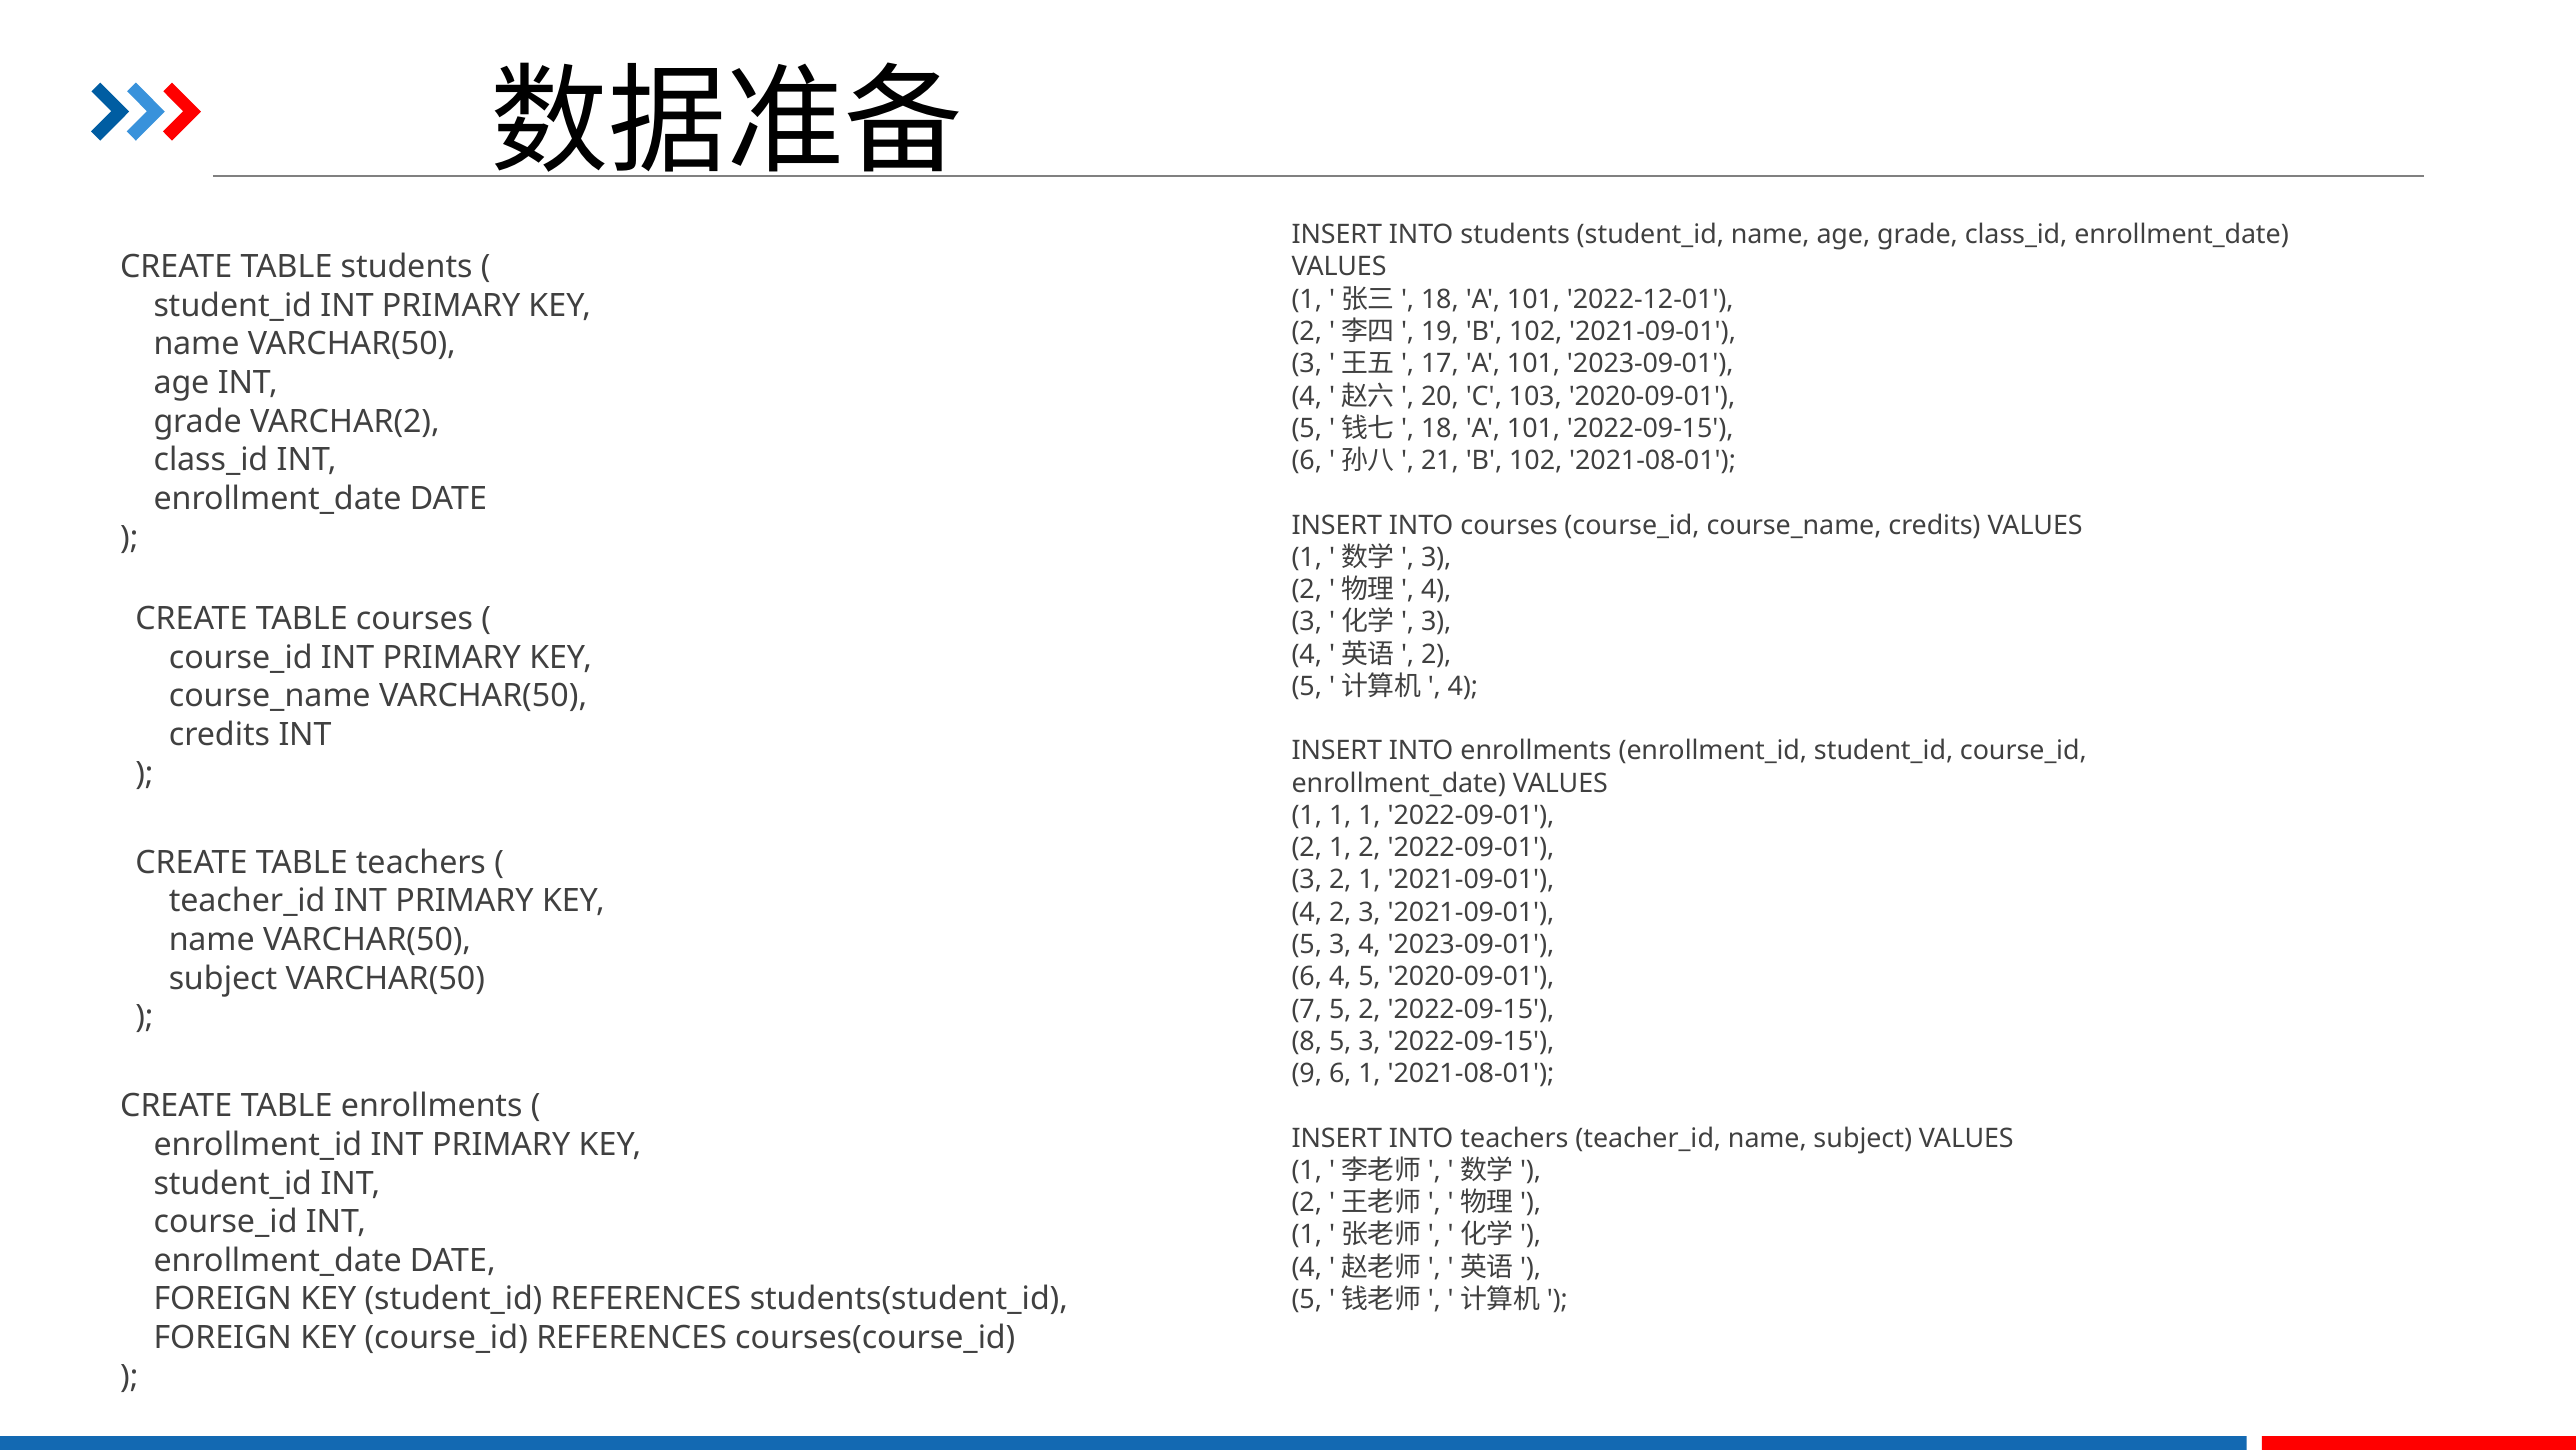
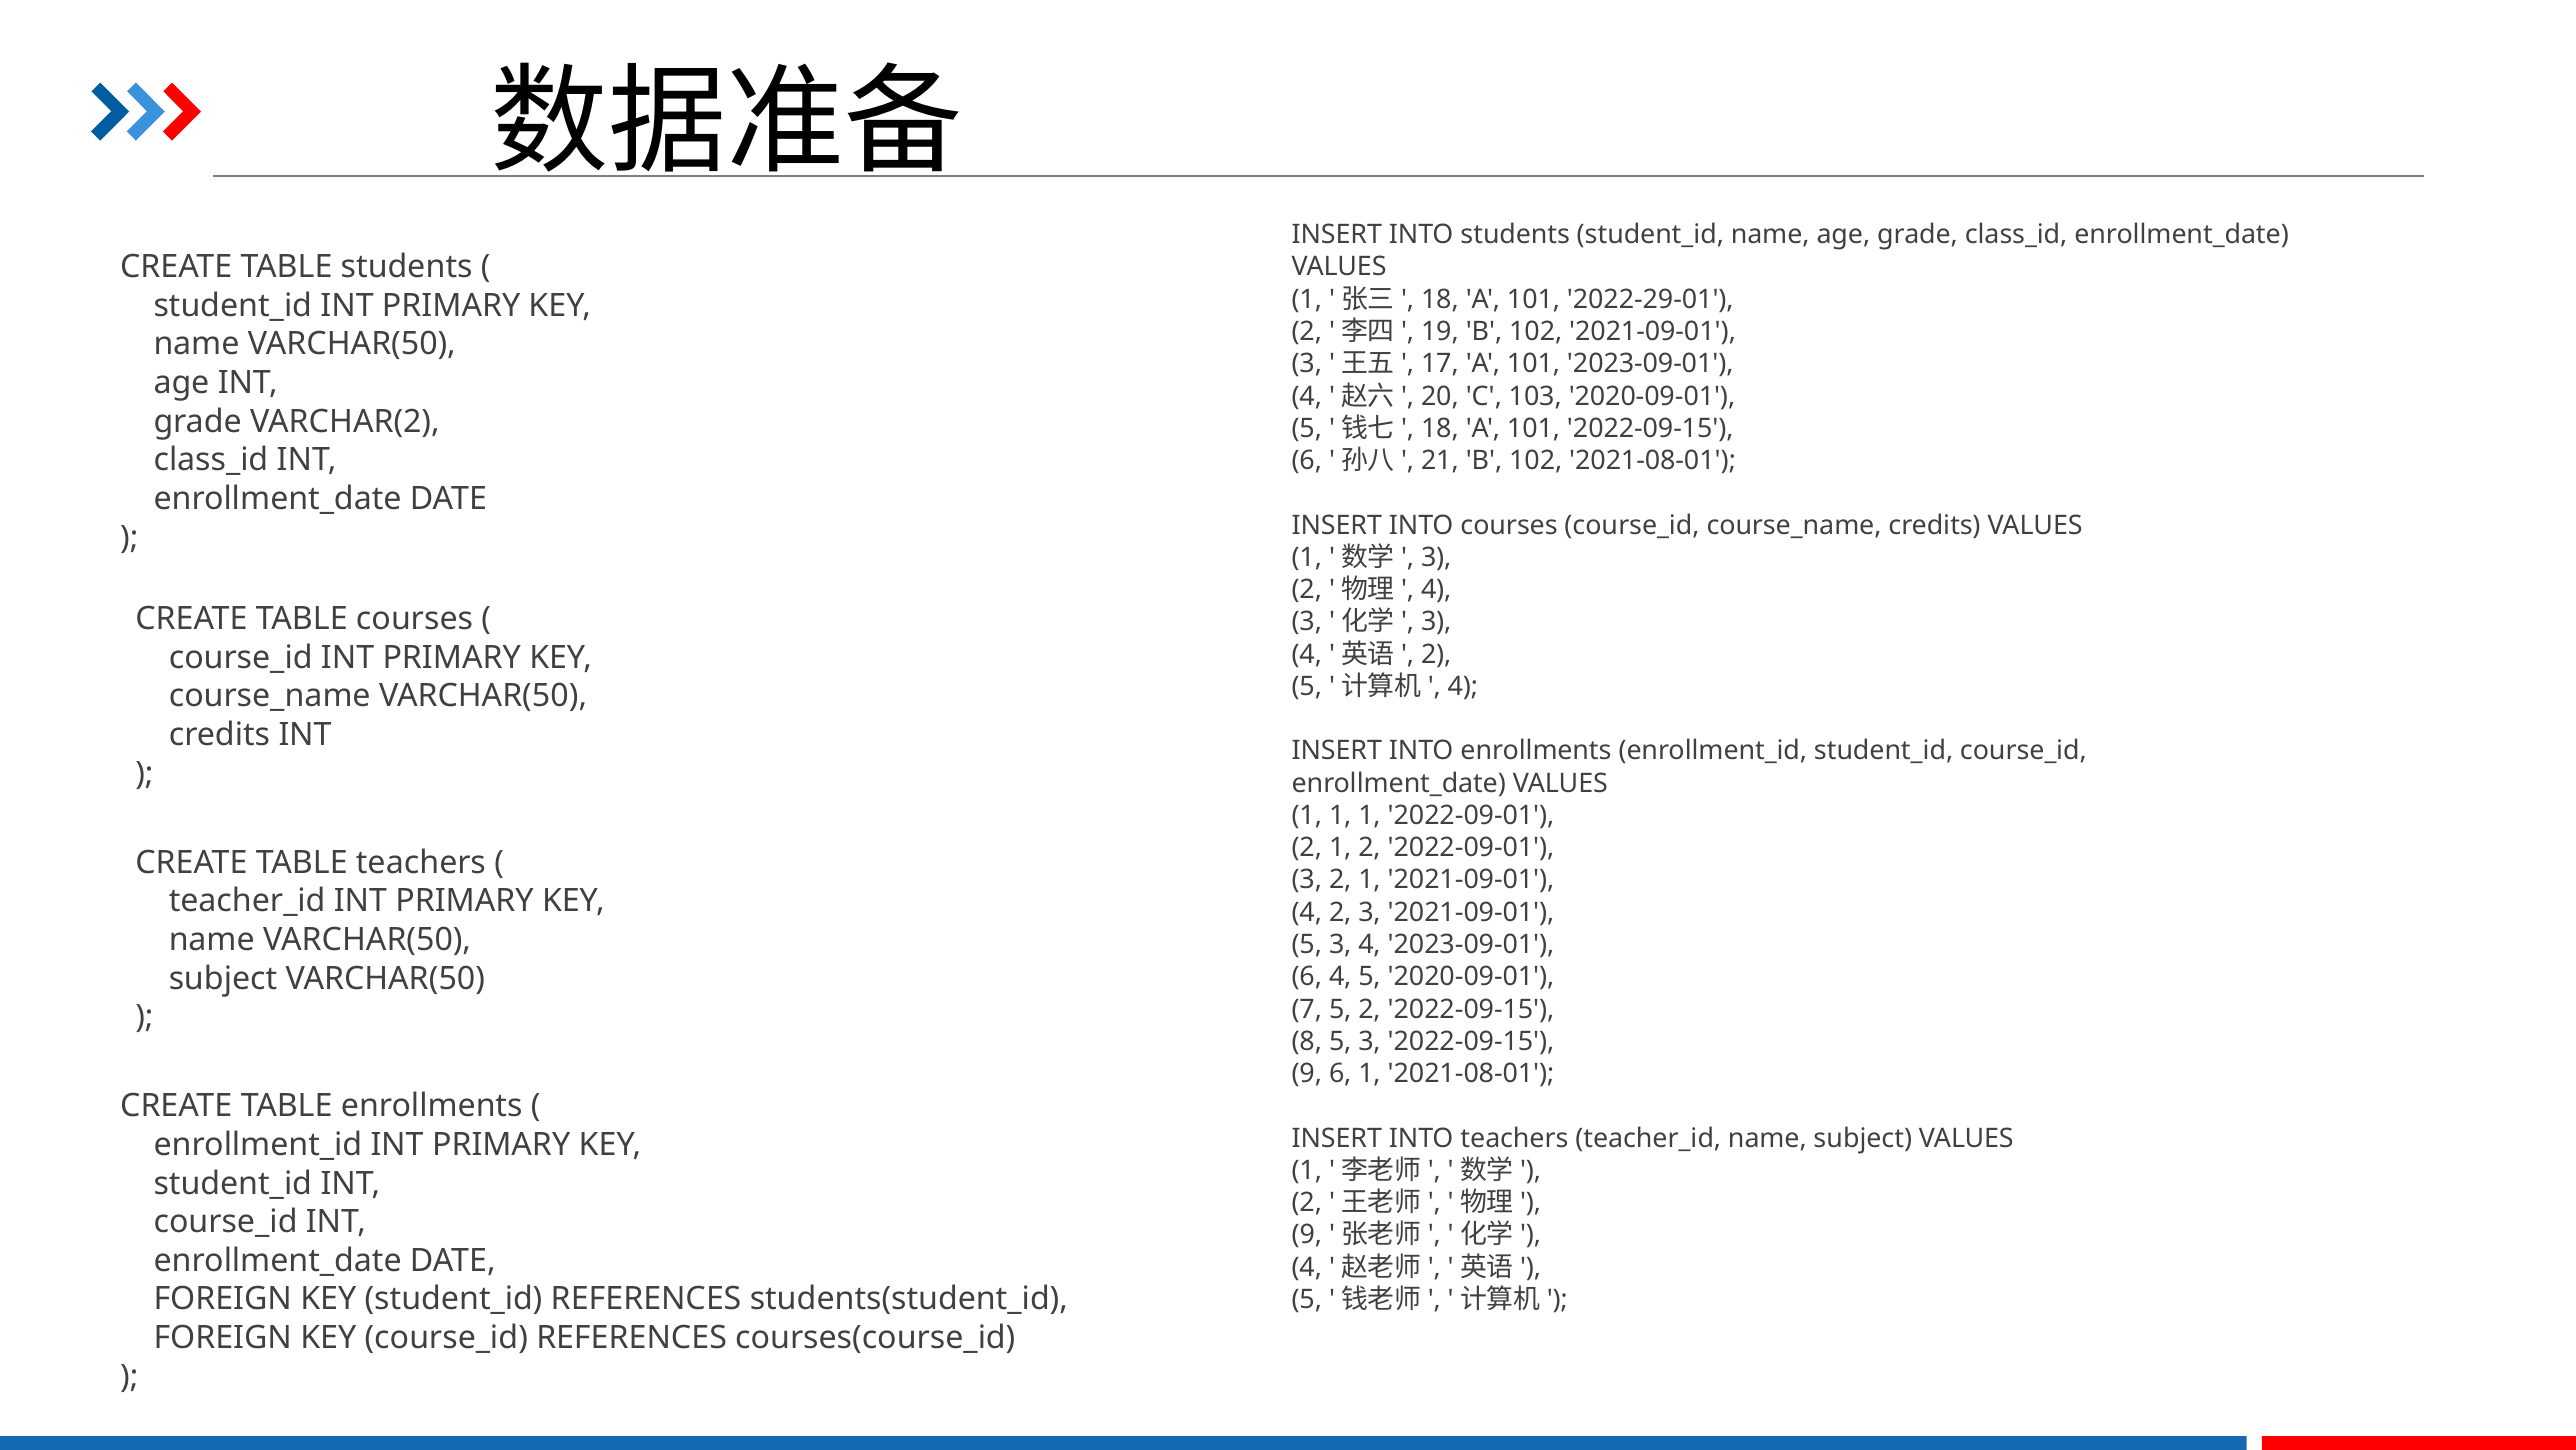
2022-12-01: 2022-12-01 -> 2022-29-01 (1650, 299)
1: 1 -> 9 (1307, 1235)
